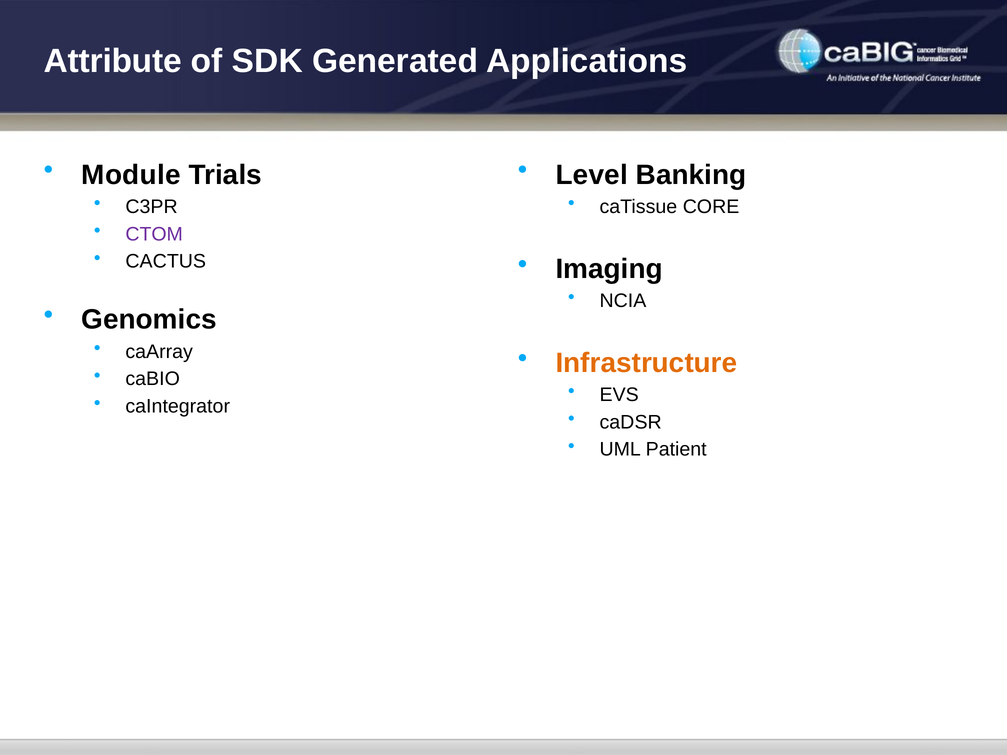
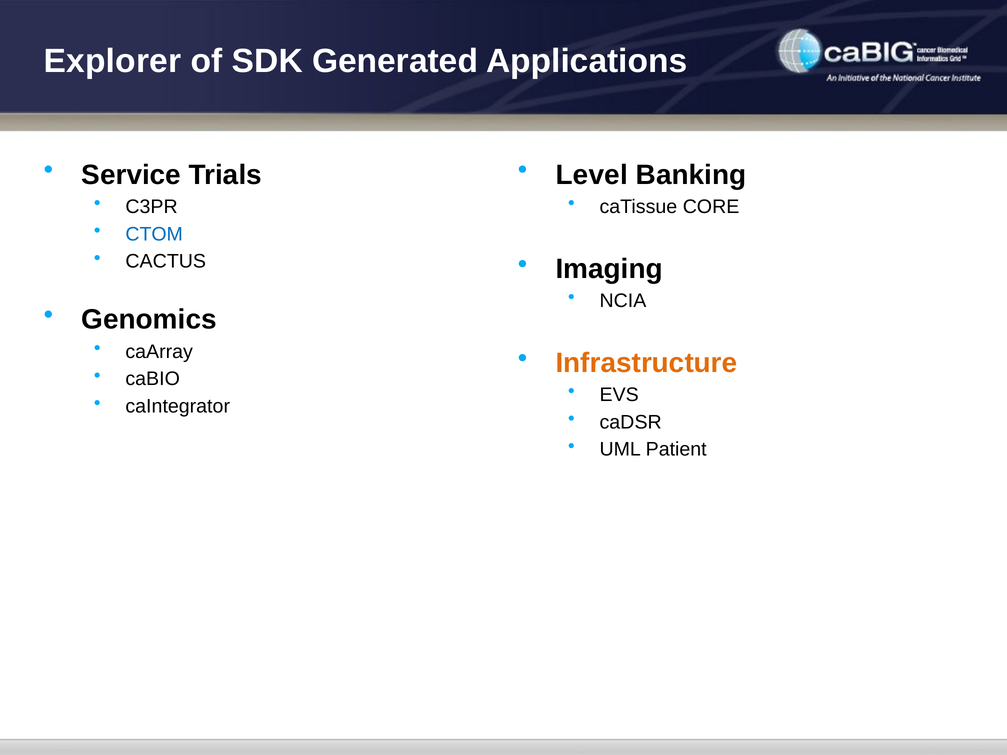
Attribute: Attribute -> Explorer (113, 61)
Module: Module -> Service (131, 175)
CTOM colour: purple -> blue (154, 234)
